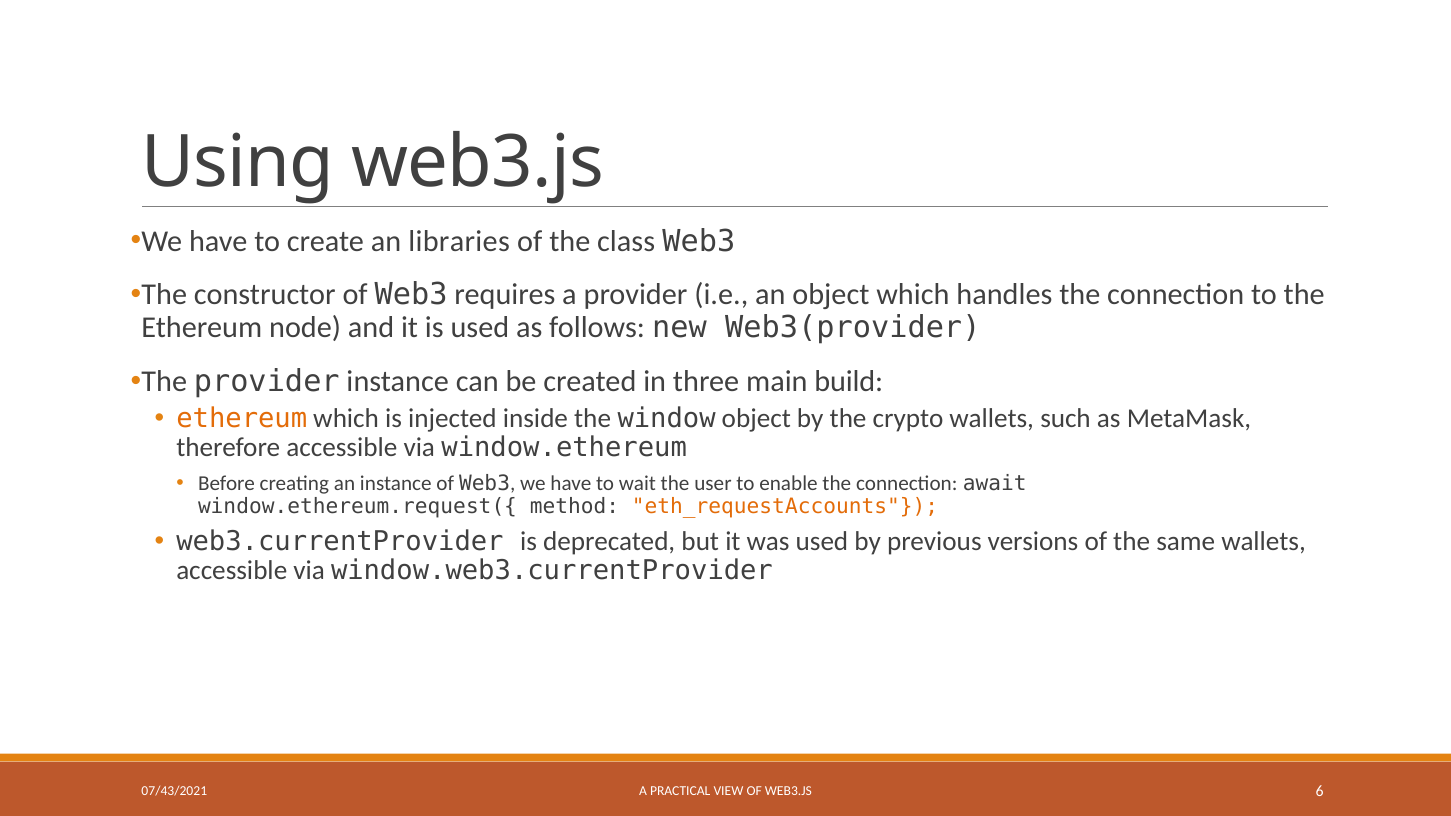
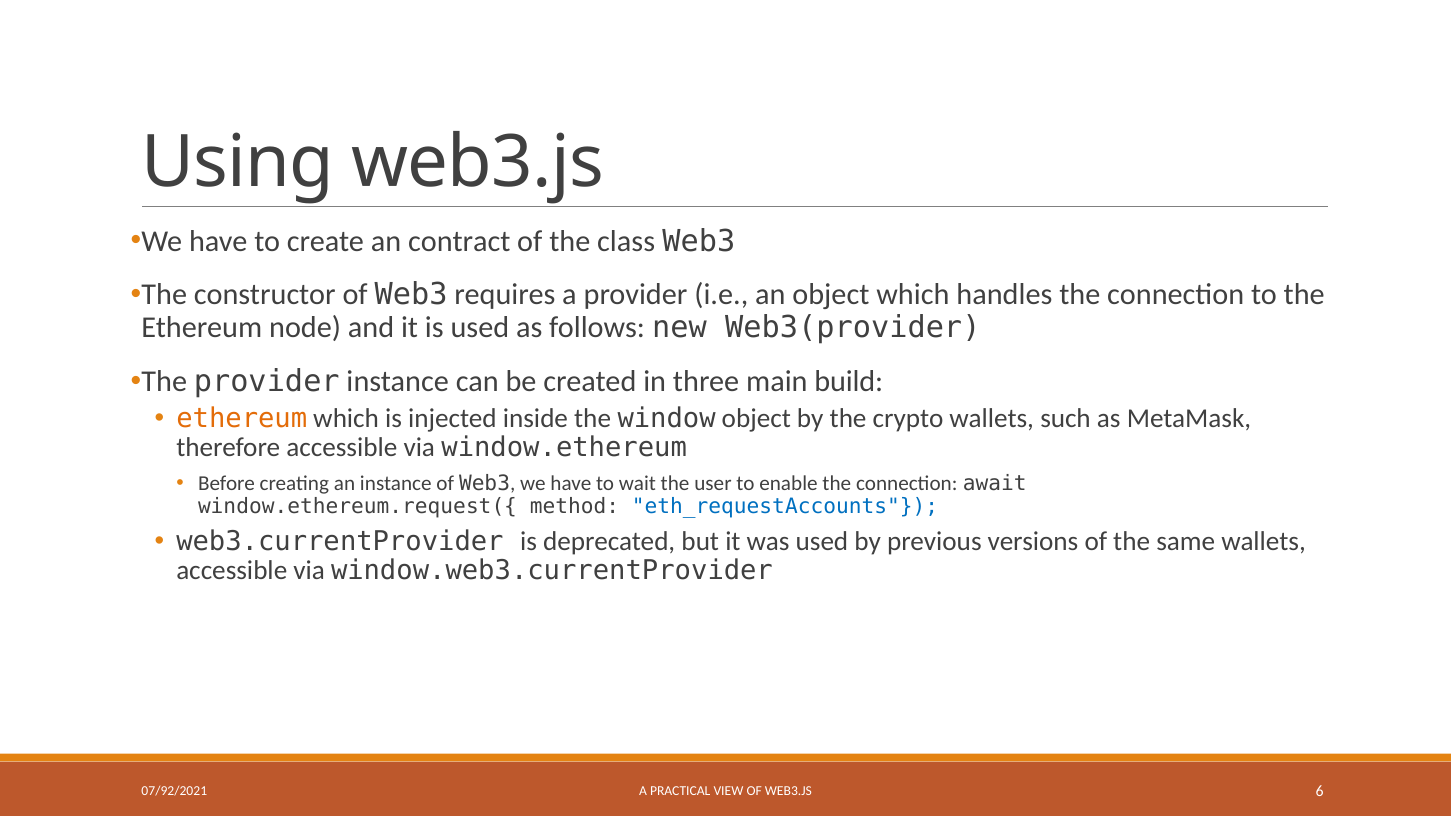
libraries: libraries -> contract (459, 241)
eth_requestAccounts colour: orange -> blue (785, 506)
07/43/2021: 07/43/2021 -> 07/92/2021 (174, 791)
